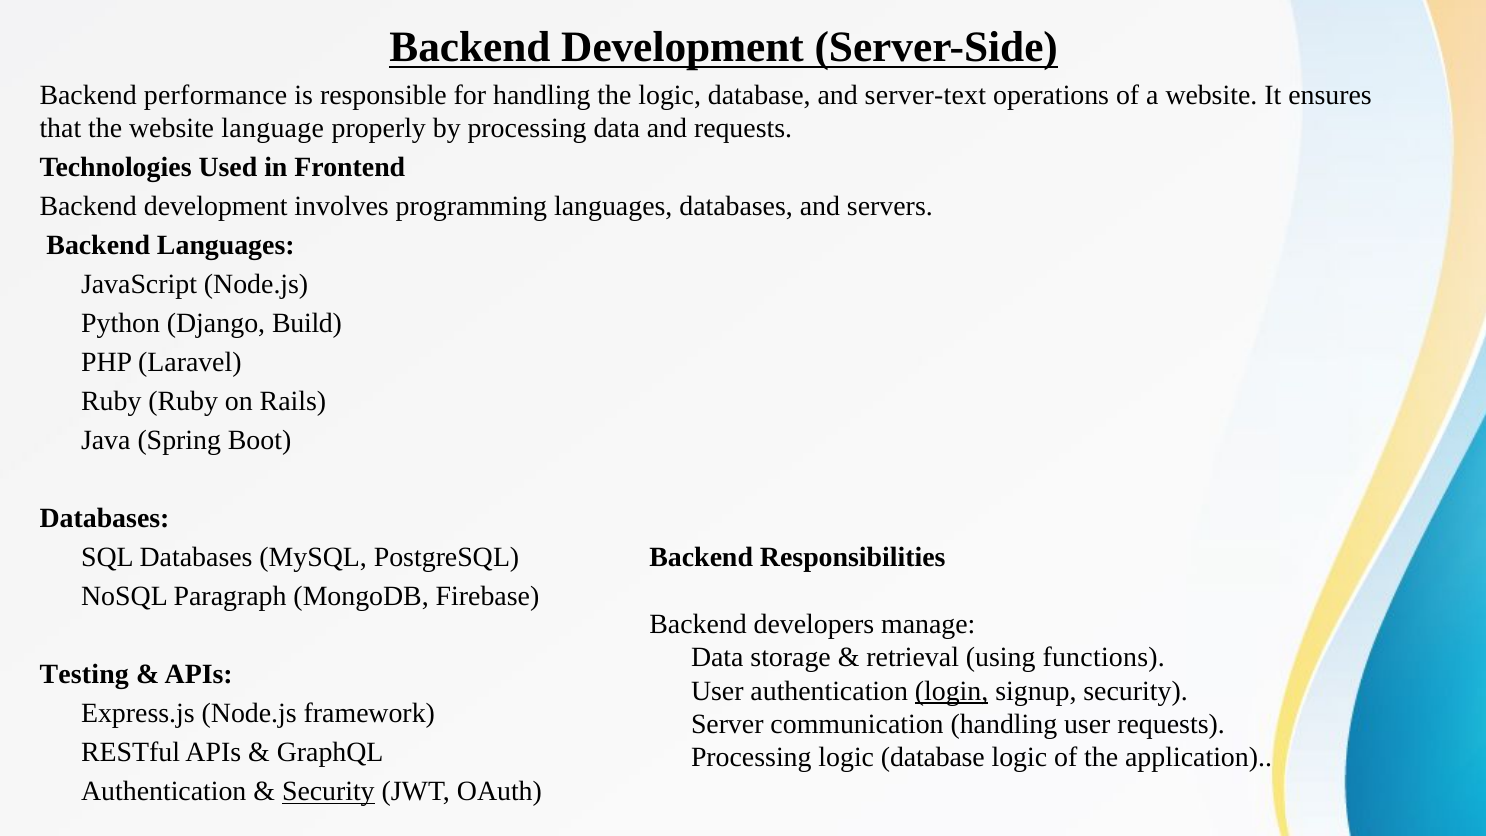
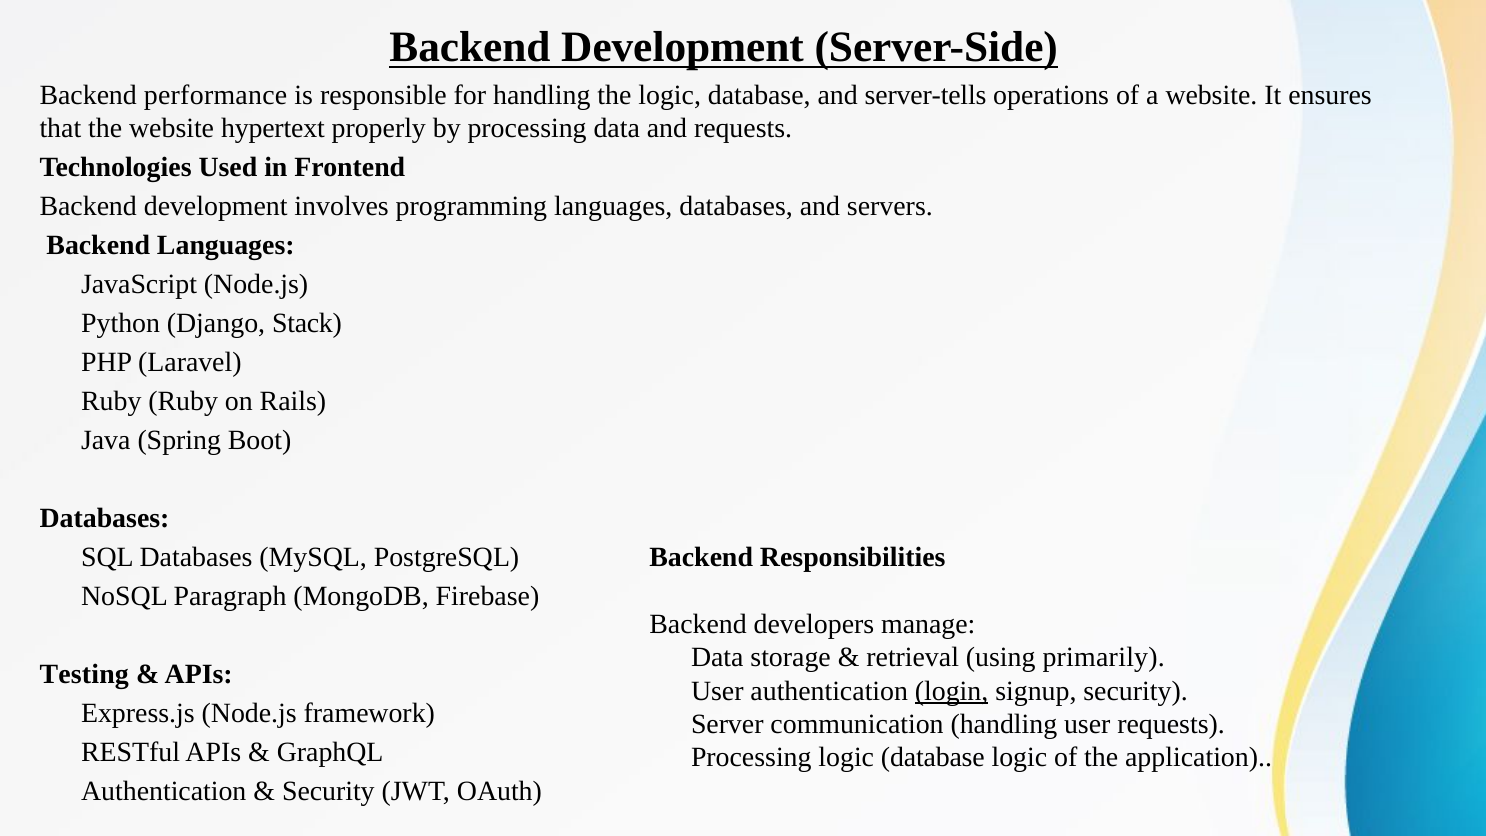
server-text: server-text -> server-tells (926, 95)
language: language -> hypertext (273, 128)
Build: Build -> Stack (307, 323)
functions: functions -> primarily (1104, 657)
Security underline: present -> none (328, 791)
